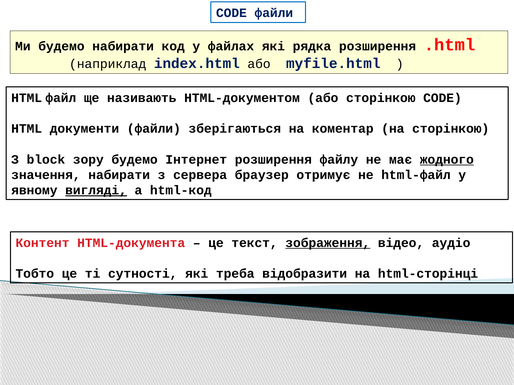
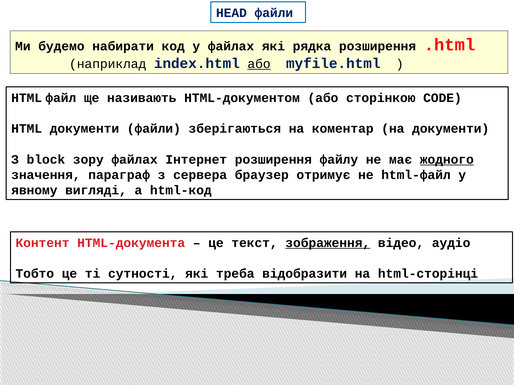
CODE: CODE -> HEAD (231, 13)
або underline: none -> present (259, 64)
на сторінкою: сторінкою -> документи (451, 129)
зору будемо: будемо -> файлах (135, 160)
значення набирати: набирати -> параграф (119, 175)
вигляді underline: present -> none (96, 191)
